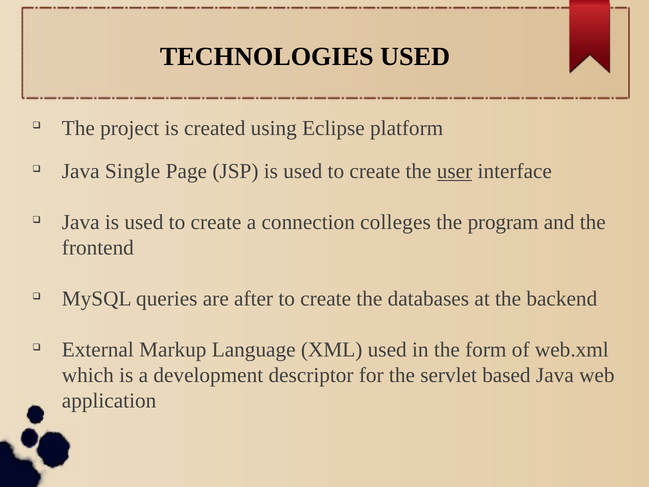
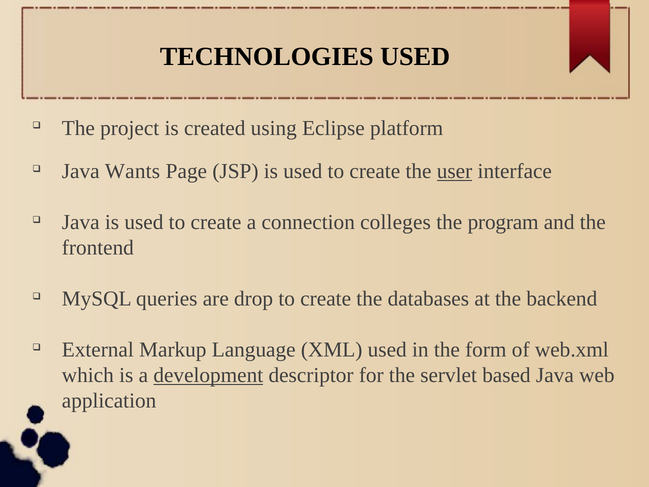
Single: Single -> Wants (133, 171)
after: after -> drop (254, 299)
development underline: none -> present (208, 375)
